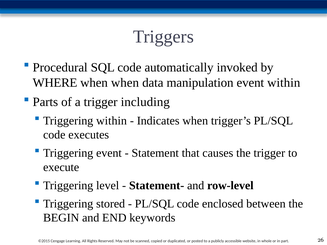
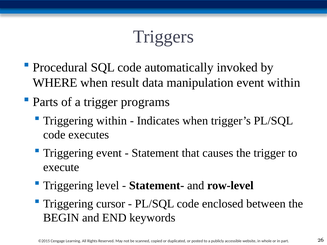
when when: when -> result (125, 83)
including: including -> programs (145, 102)
stored: stored -> cursor (111, 204)
